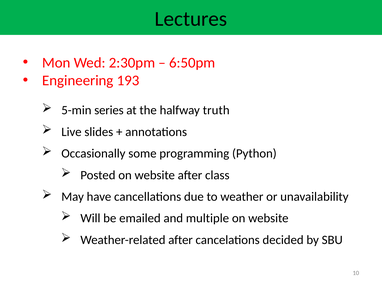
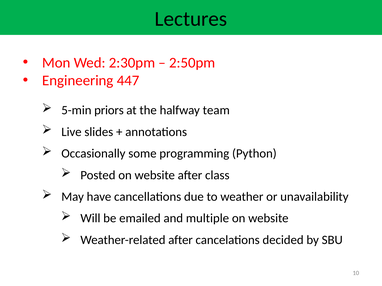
6:50pm: 6:50pm -> 2:50pm (192, 63)
193: 193 -> 447 (128, 81)
series: series -> priors (109, 110)
truth: truth -> team (216, 110)
